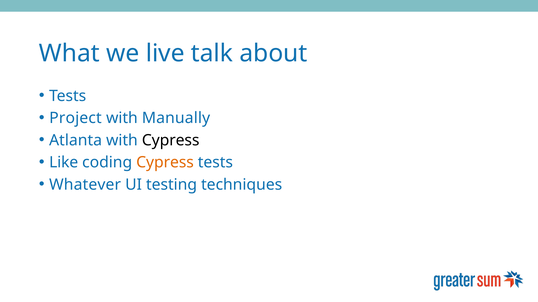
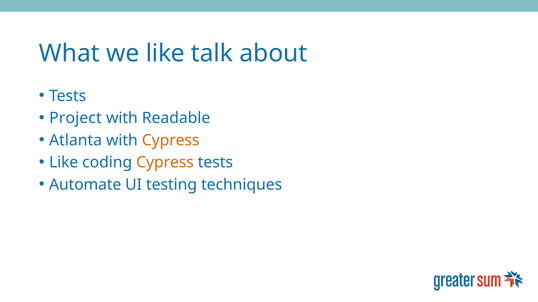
we live: live -> like (165, 53)
Manually: Manually -> Readable (176, 118)
Cypress colour: black -> orange (171, 141)
Whatever: Whatever -> Automate (85, 185)
